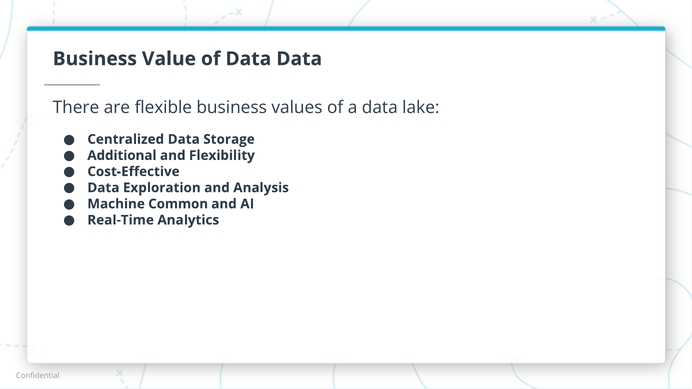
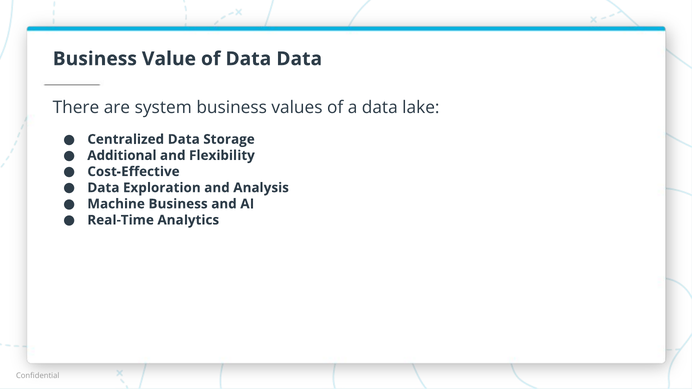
flexible: flexible -> system (163, 108)
Machine Common: Common -> Business (178, 204)
